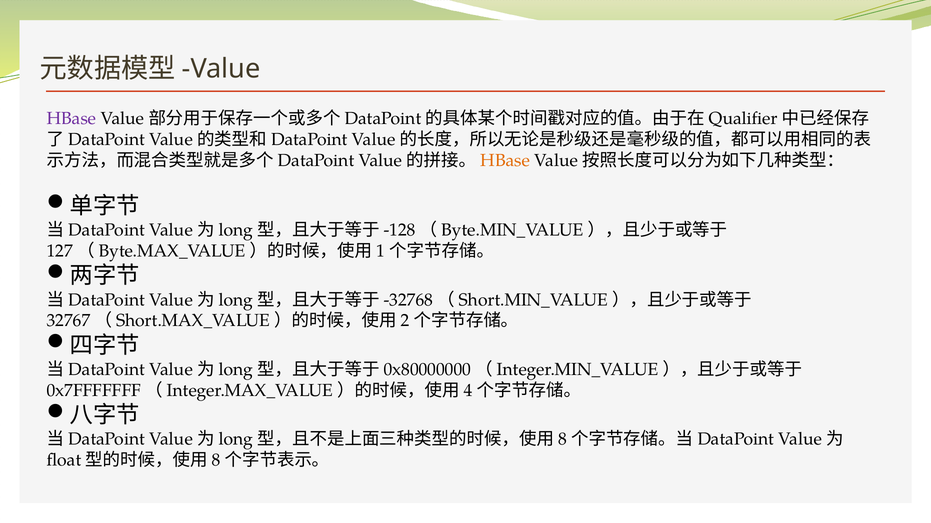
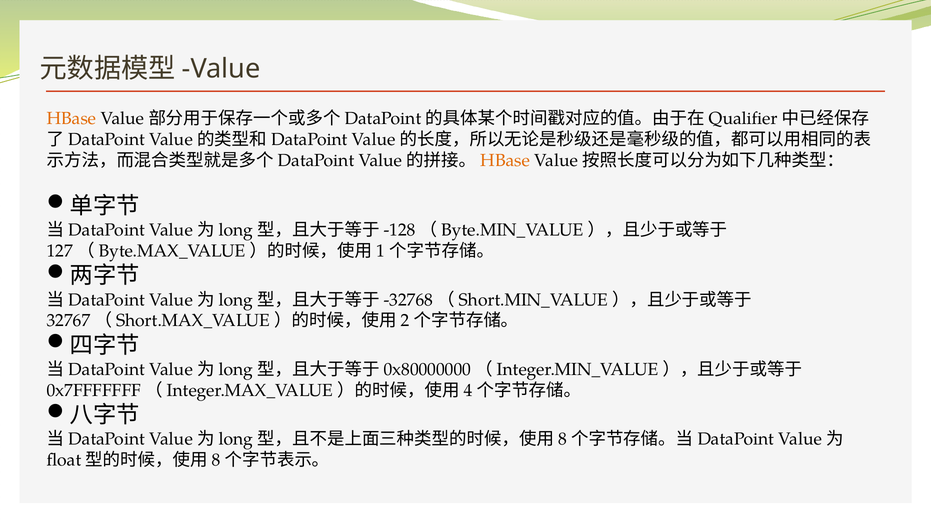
HBase colour: purple -> orange (72, 119)
